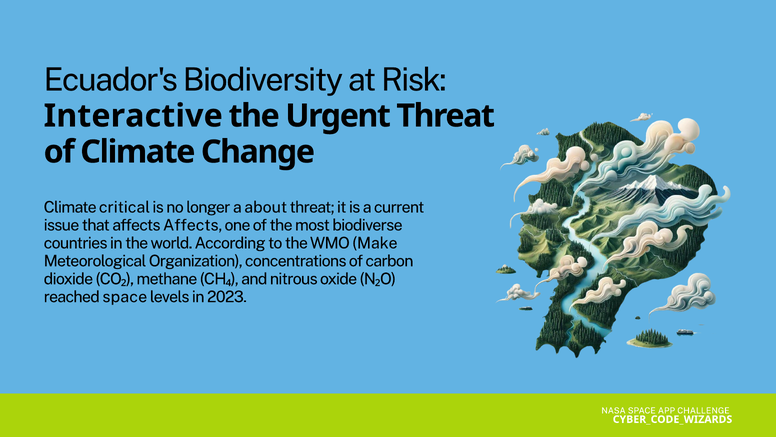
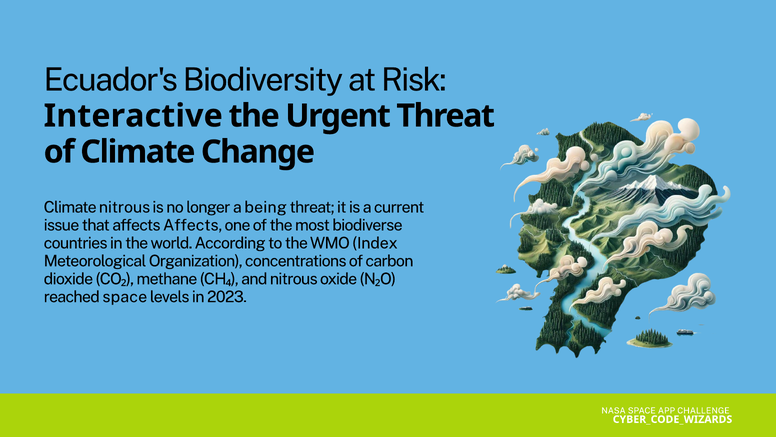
Climate critical: critical -> nitrous (125, 207)
about: about -> being (266, 207)
Make: Make -> Index (375, 243)
